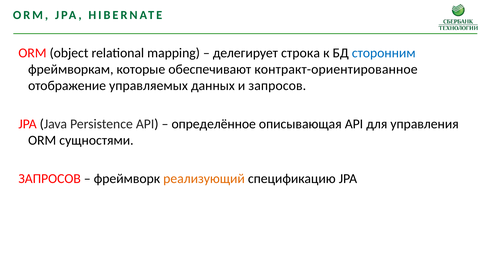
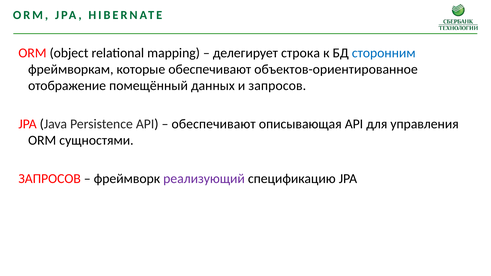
контракт-ориентированное: контракт-ориентированное -> объектов-ориентированное (336, 69)
управляемых: управляемых -> помещённый (149, 86)
определённое: определённое -> обеспечивают (214, 124)
реализующий colour: orange -> purple (204, 179)
